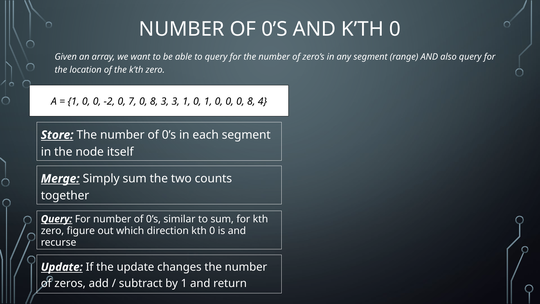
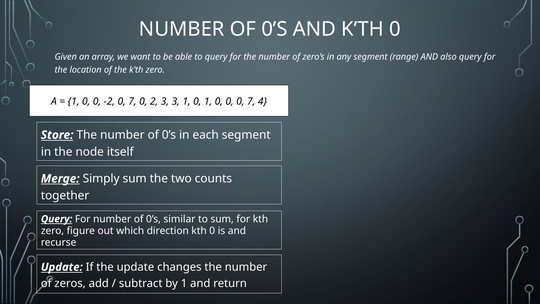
7 0 8: 8 -> 2 (154, 101)
0 0 8: 8 -> 7 (251, 101)
